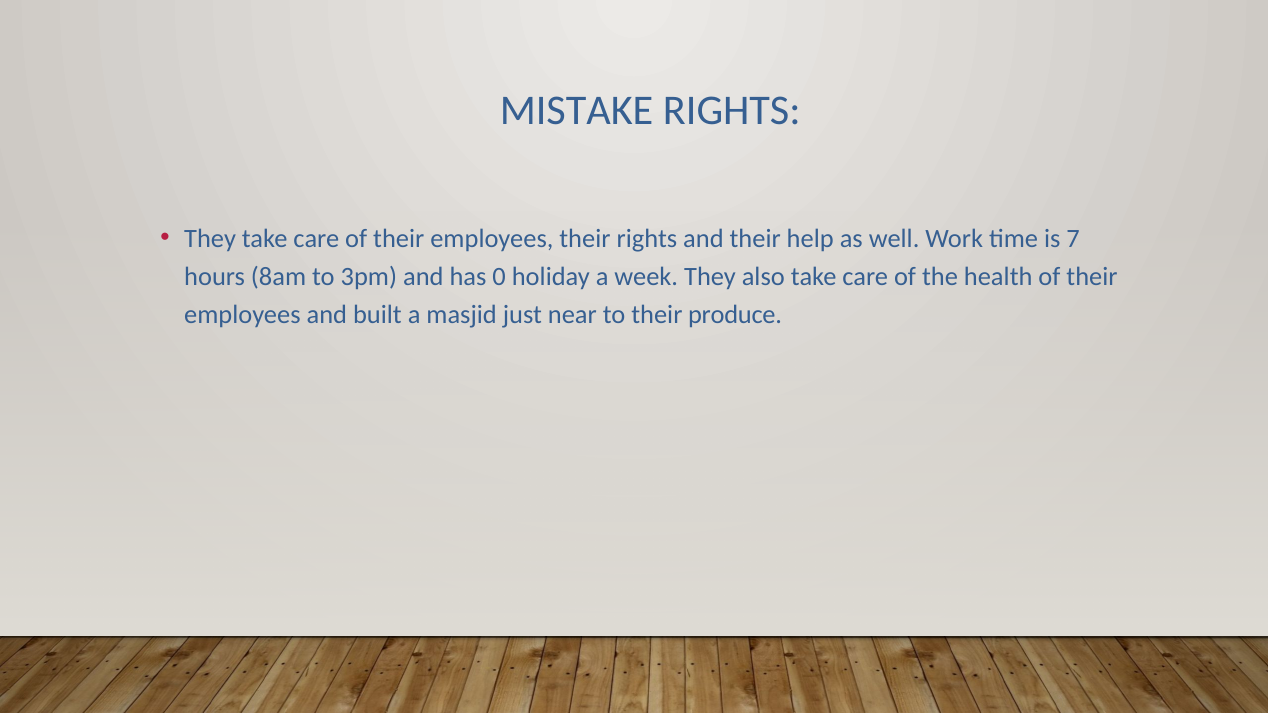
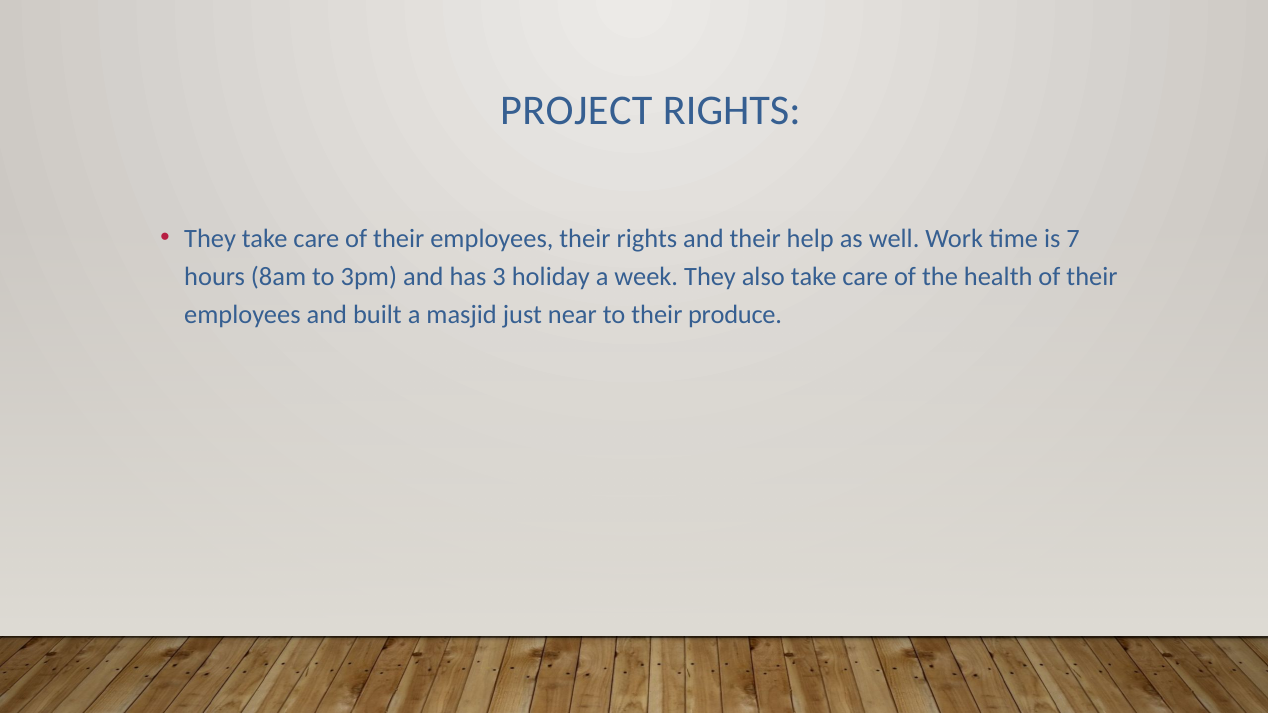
MISTAKE: MISTAKE -> PROJECT (576, 111)
0: 0 -> 3 (499, 276)
